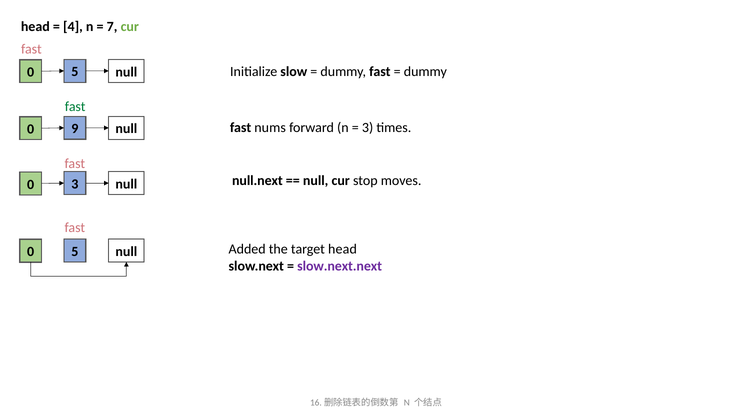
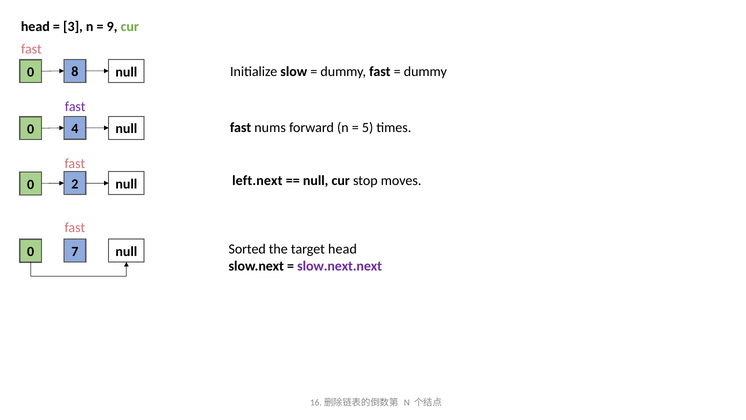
4: 4 -> 3 (73, 26)
7: 7 -> 9 (112, 26)
5: 5 -> 8 (75, 72)
fast colour: green -> purple (75, 106)
3: 3 -> 5 (368, 127)
9: 9 -> 4 (75, 129)
null.next: null.next -> left.next (257, 180)
0 3: 3 -> 2 (75, 184)
Added: Added -> Sorted (247, 249)
5: 5 -> 7 (75, 251)
